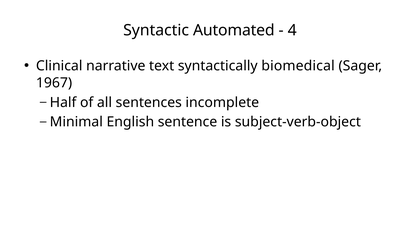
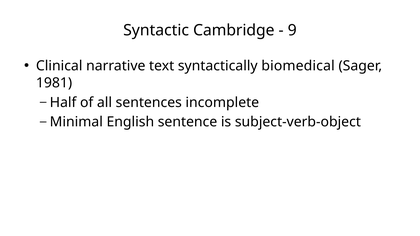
Automated: Automated -> Cambridge (234, 30)
4: 4 -> 9 (292, 30)
1967: 1967 -> 1981 (54, 83)
